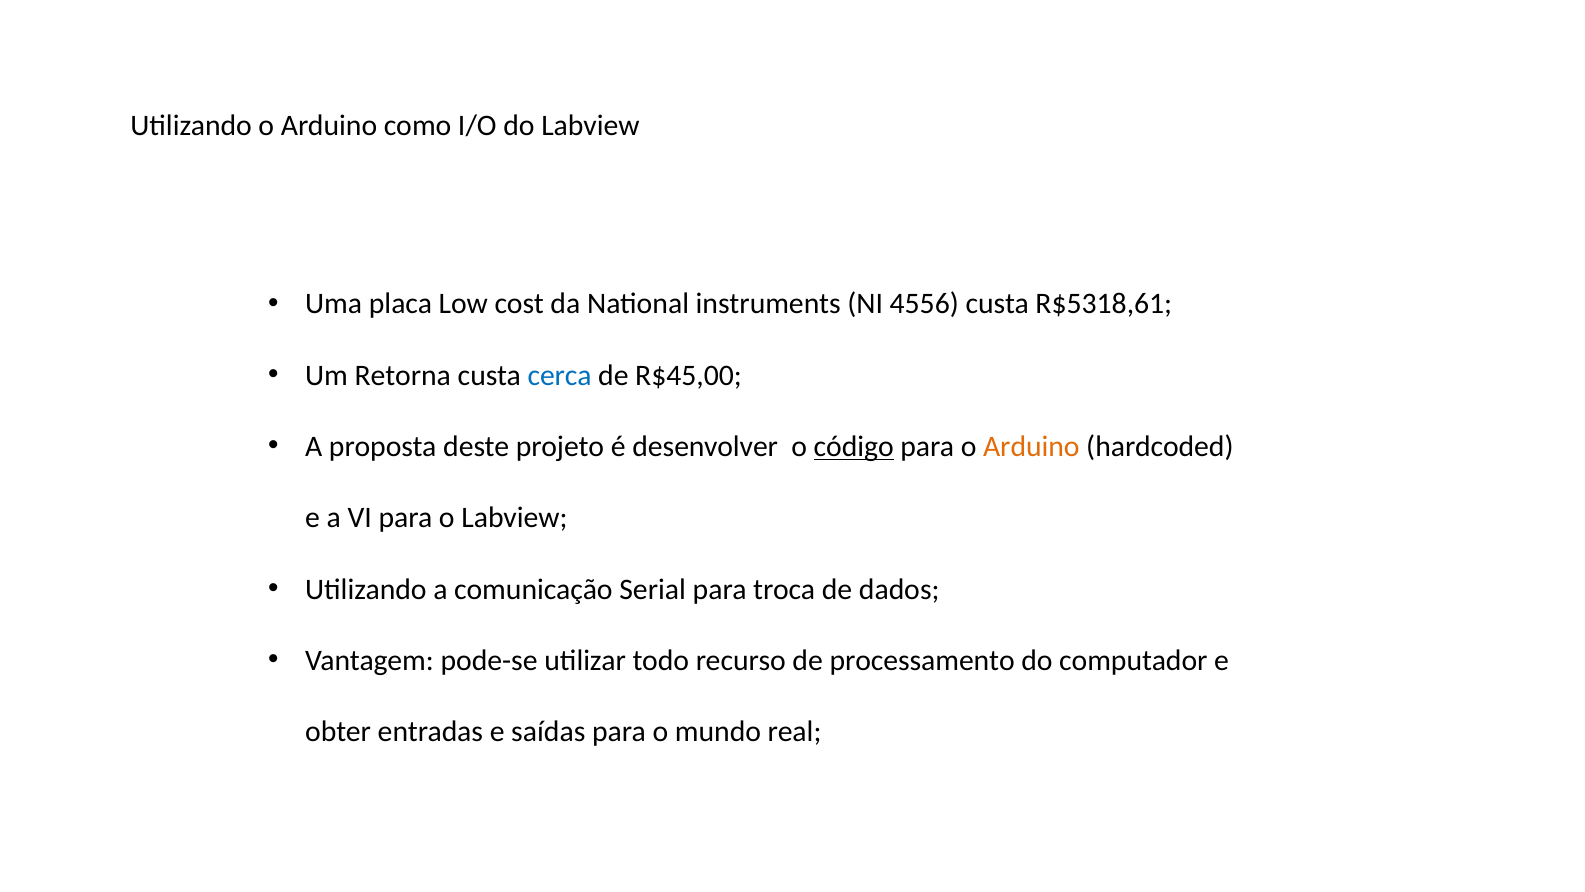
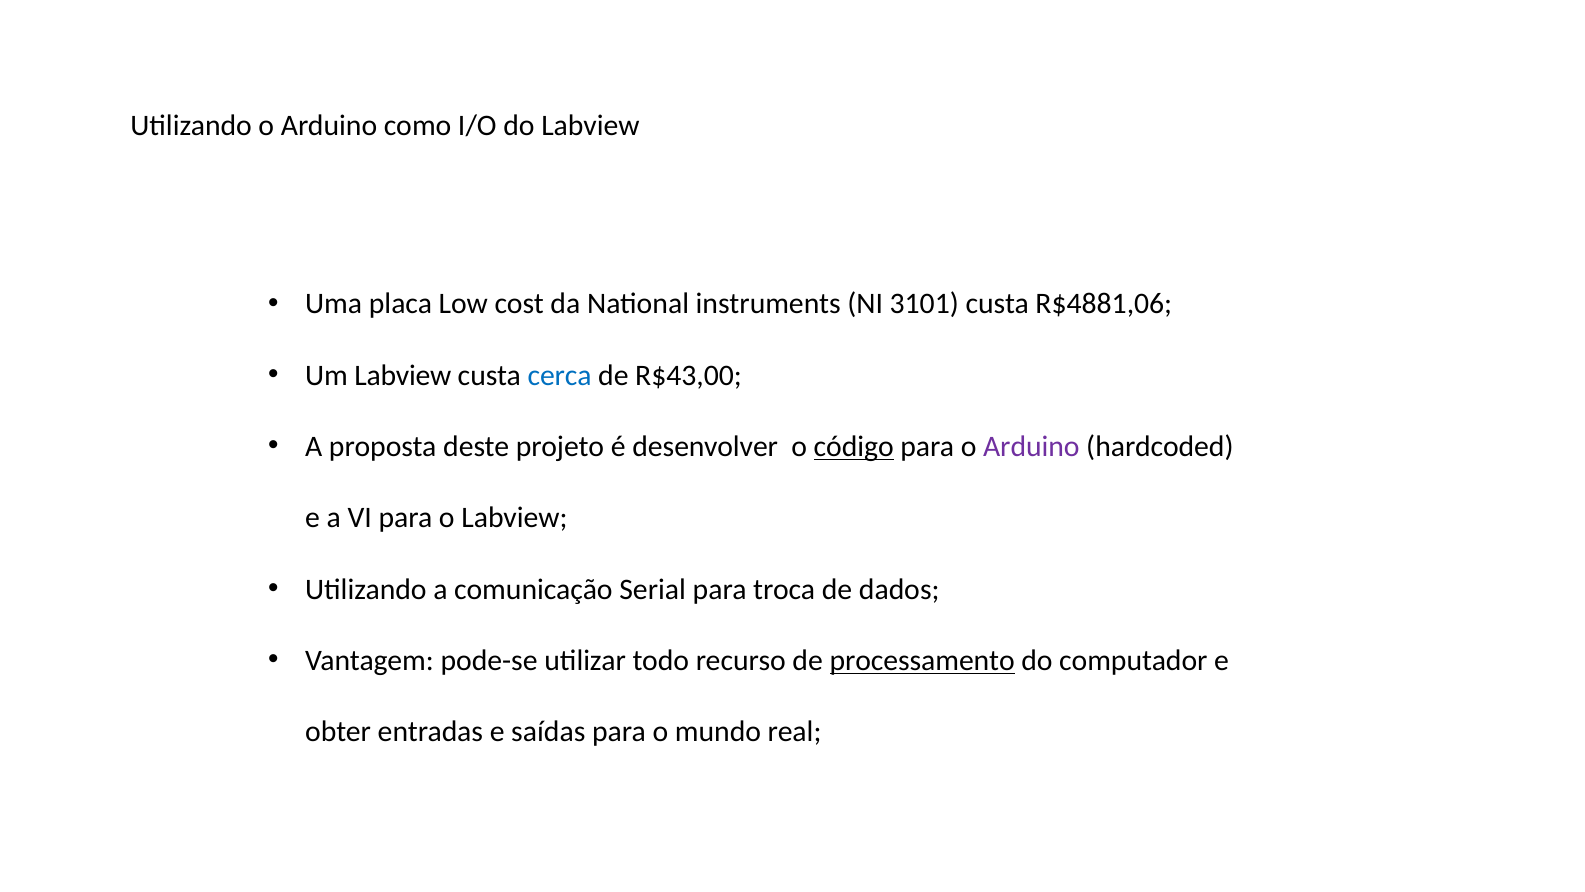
4556: 4556 -> 3101 (924, 304)
R$5318,61: R$5318,61 -> R$4881,06 (1104, 304)
Um Retorna: Retorna -> Labview (403, 375)
R$45,00: R$45,00 -> R$43,00 (688, 375)
Arduino colour: orange -> purple (1031, 446)
processamento underline: none -> present (922, 660)
